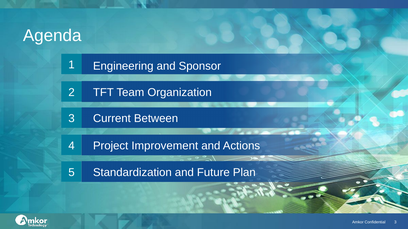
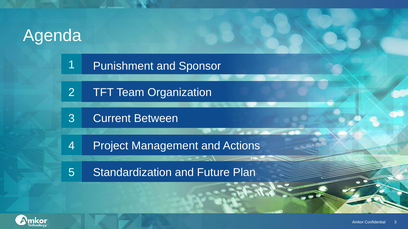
Engineering: Engineering -> Punishment (123, 66)
Improvement: Improvement -> Management (165, 146)
